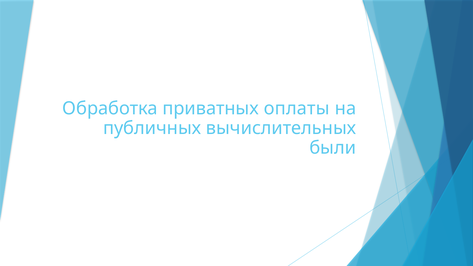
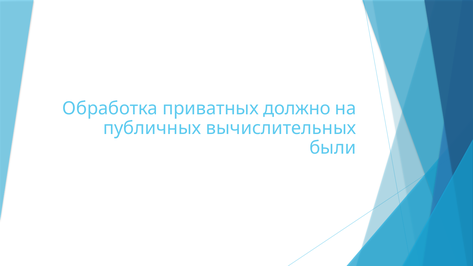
оплаты: оплаты -> должно (297, 109)
